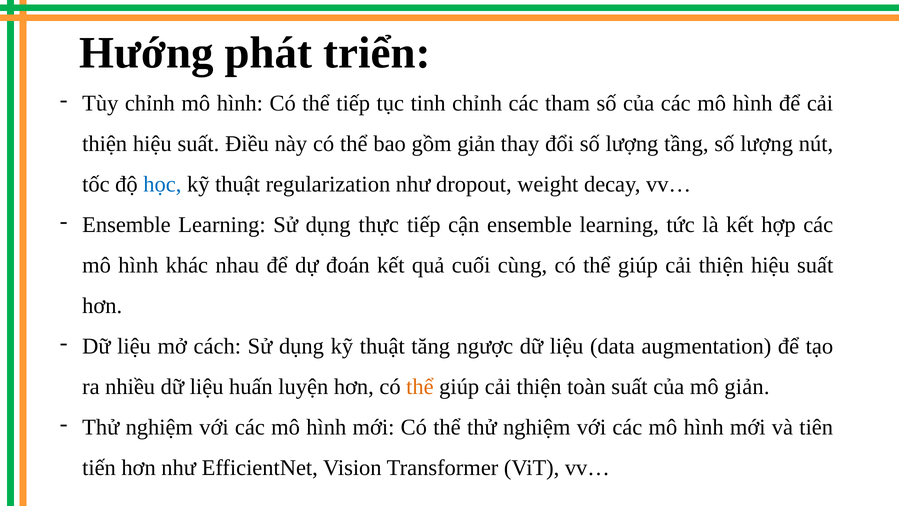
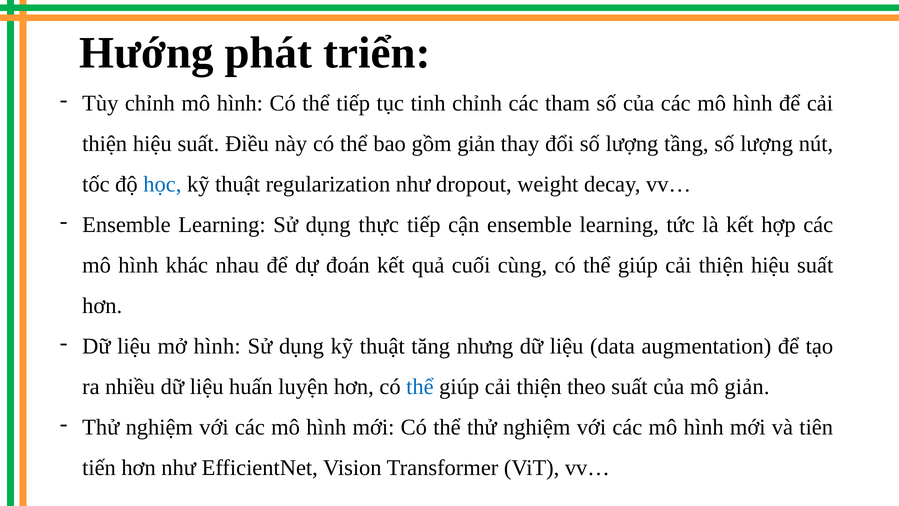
mở cách: cách -> hình (217, 346)
ngược: ngược -> nhưng (485, 346)
thể colour: orange -> blue (420, 386)
toàn: toàn -> theo (586, 386)
